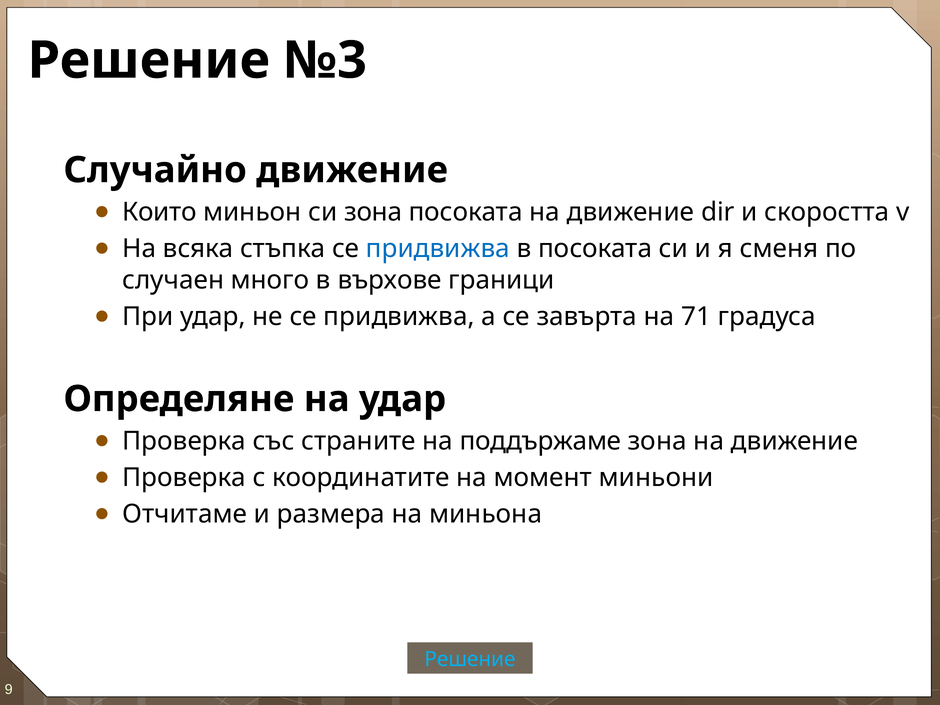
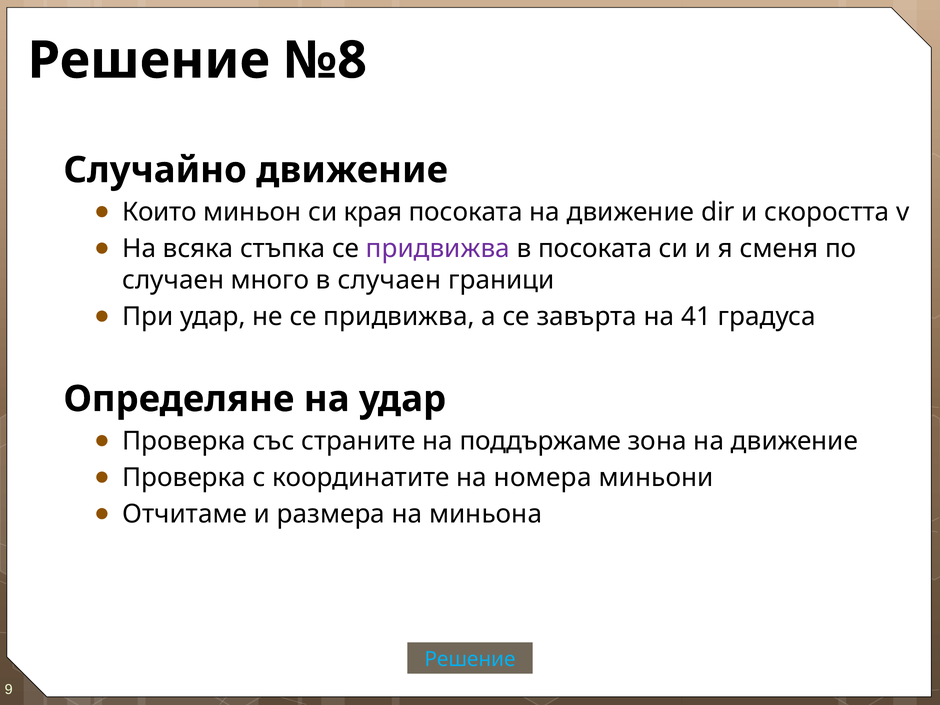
№3: №3 -> №8 (325, 60)
си зона: зона -> края (373, 212)
придвижва colour: blue -> purple (438, 249)
в върхове: върхове -> случаен (389, 280)
71: 71 -> 41 (696, 317)
момент: момент -> номера (543, 478)
